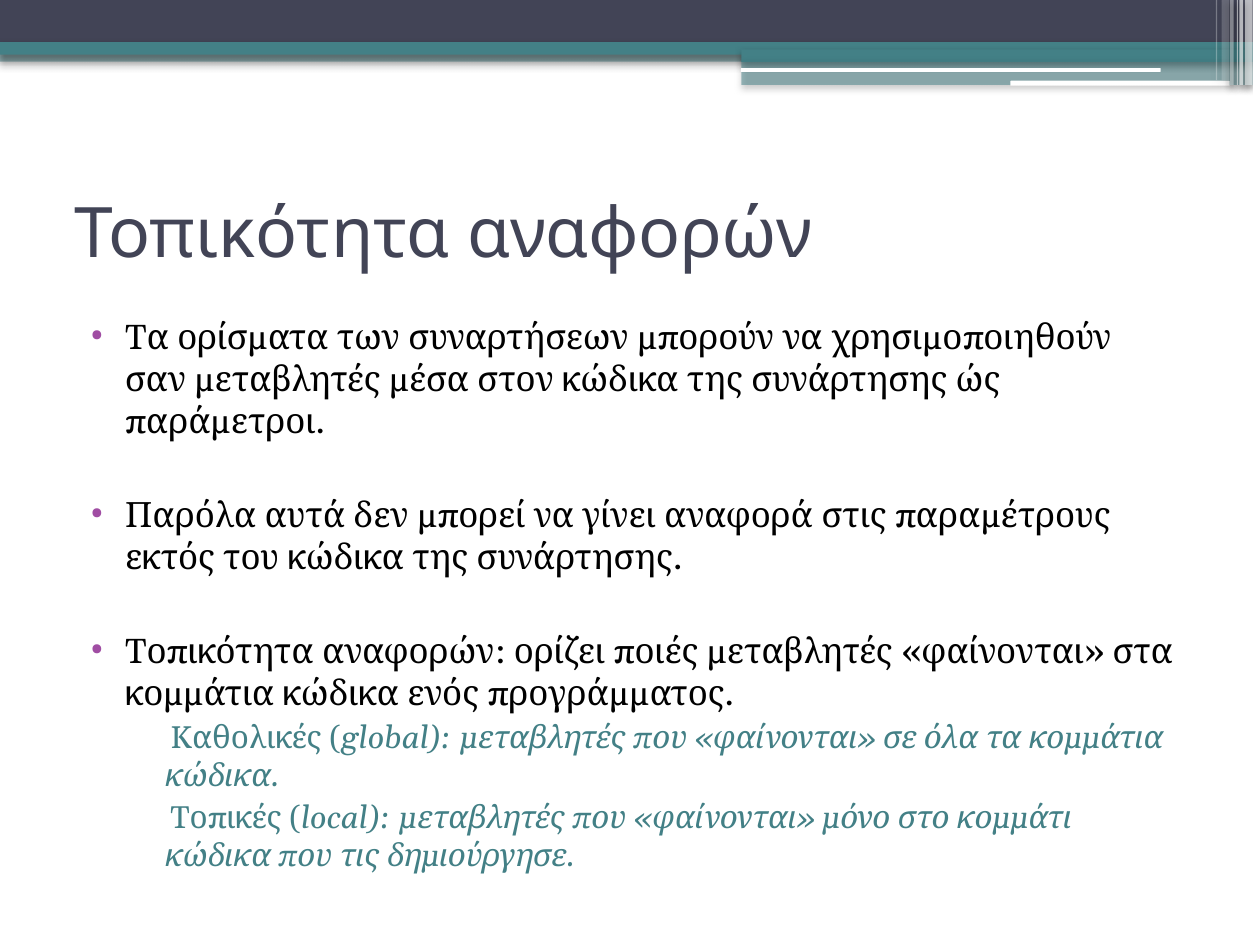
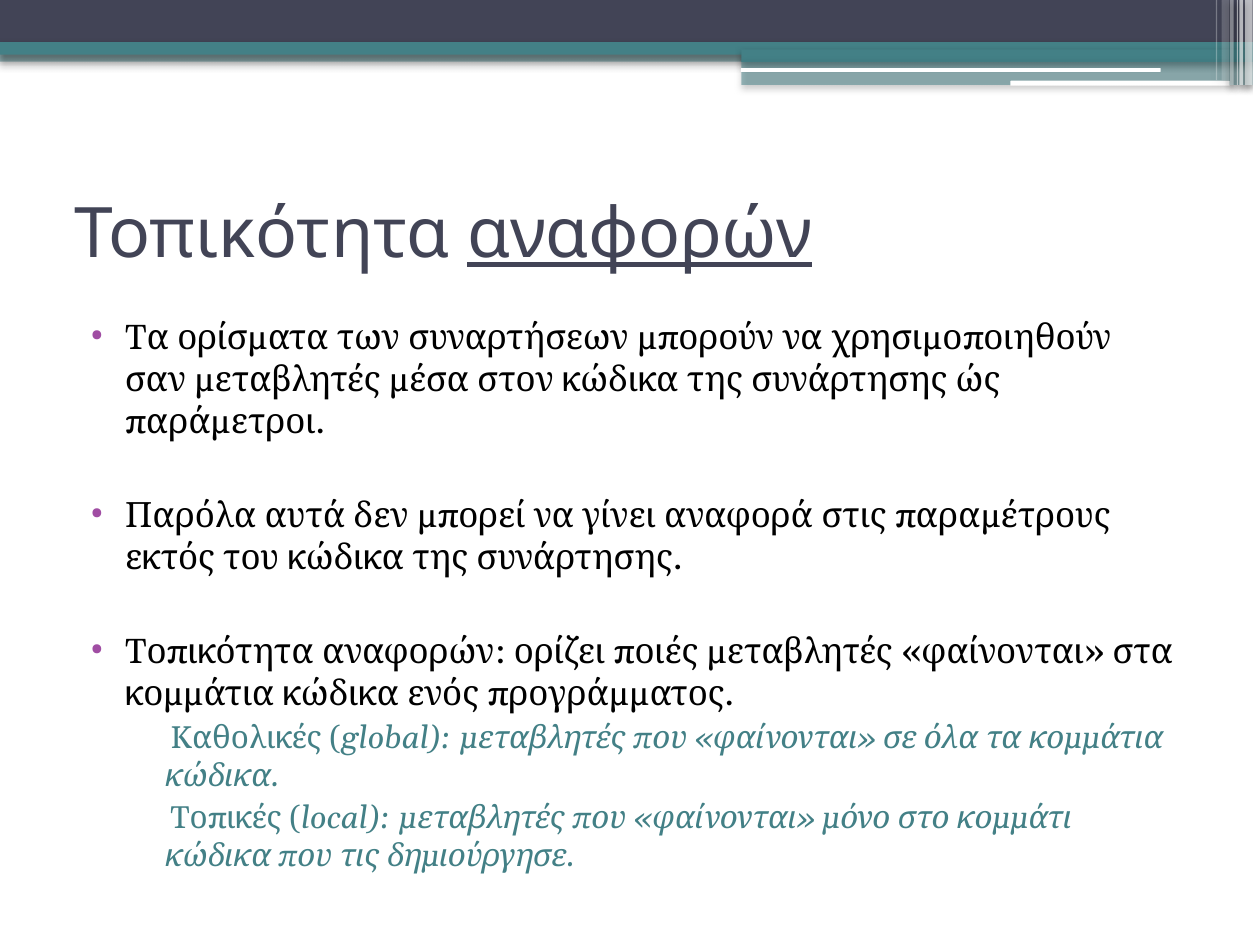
αναφορών underline: none -> present (640, 235)
